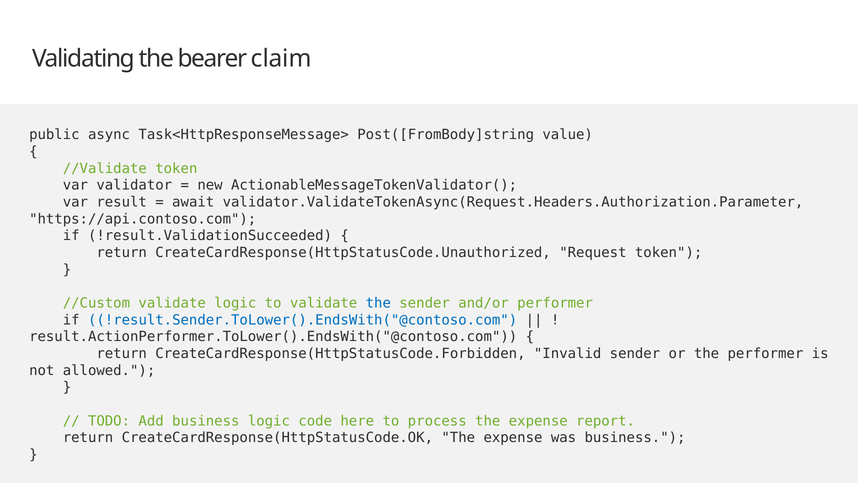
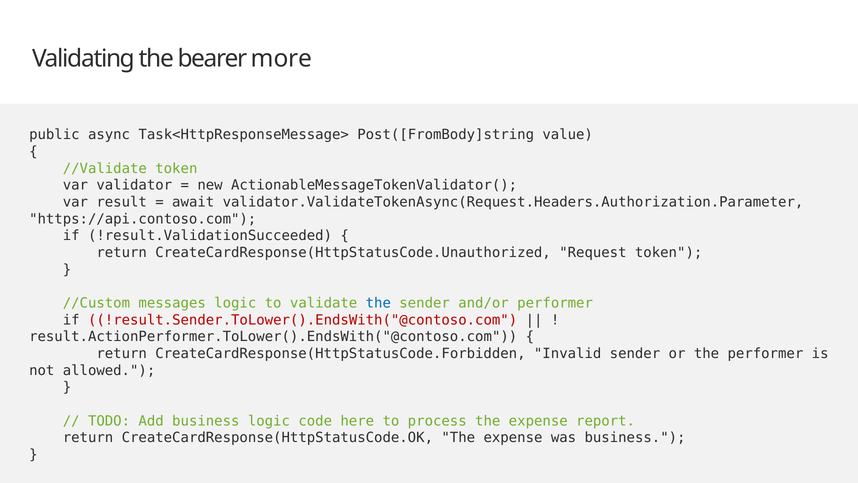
claim: claim -> more (281, 59)
//Custom validate: validate -> messages (172, 303)
!result.Sender.ToLower().EndsWith("@contoso.com colour: blue -> red (303, 320)
